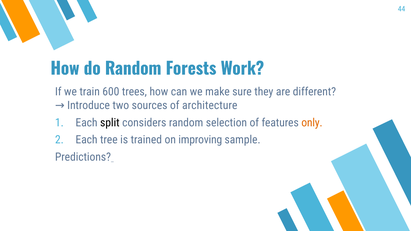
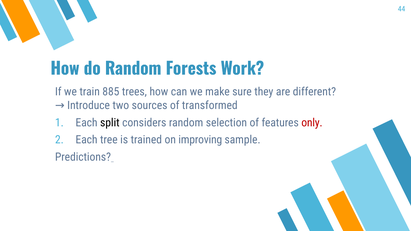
600: 600 -> 885 (111, 92)
architecture: architecture -> transformed (210, 106)
only colour: orange -> red (312, 123)
